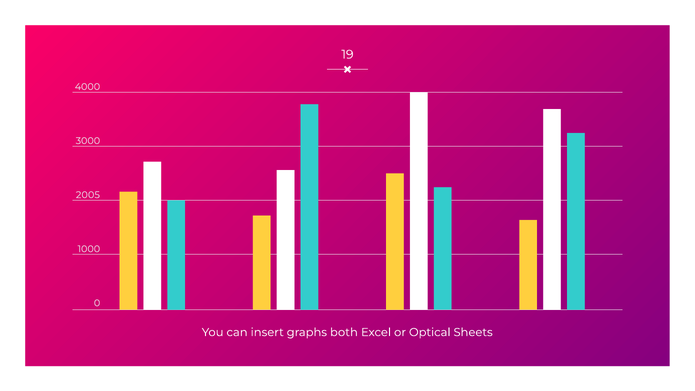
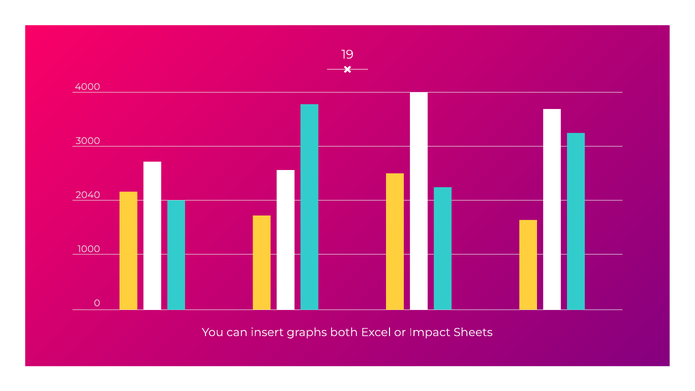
2005: 2005 -> 2040 (88, 195)
Optical: Optical -> Impact (430, 332)
